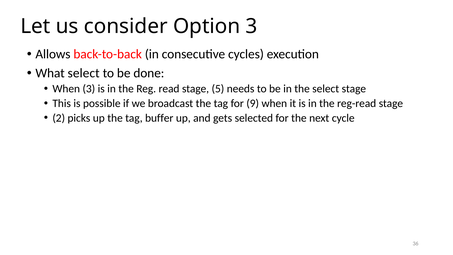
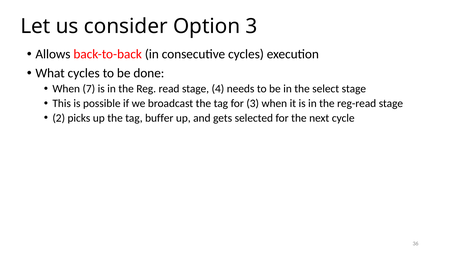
What select: select -> cycles (84, 73)
When 3: 3 -> 7 (89, 89)
5: 5 -> 4 (218, 89)
for 9: 9 -> 3 (253, 103)
